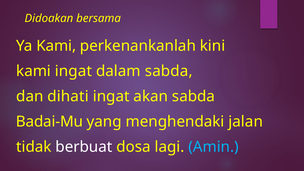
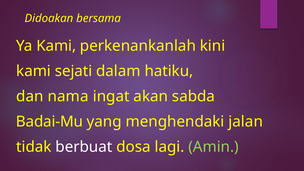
kami ingat: ingat -> sejati (74, 71)
dalam sabda: sabda -> hatiku (169, 71)
dihati: dihati -> nama (68, 96)
Amin colour: light blue -> light green (214, 147)
